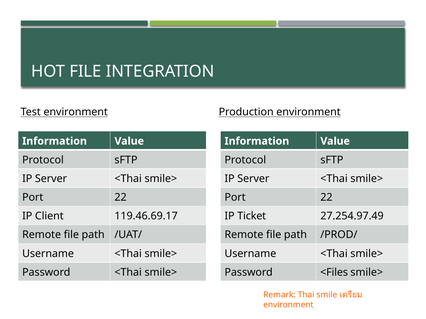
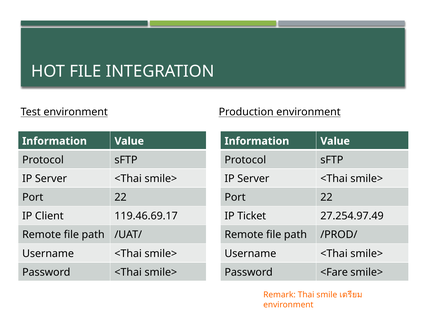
<Files: <Files -> <Fare (334, 273)
